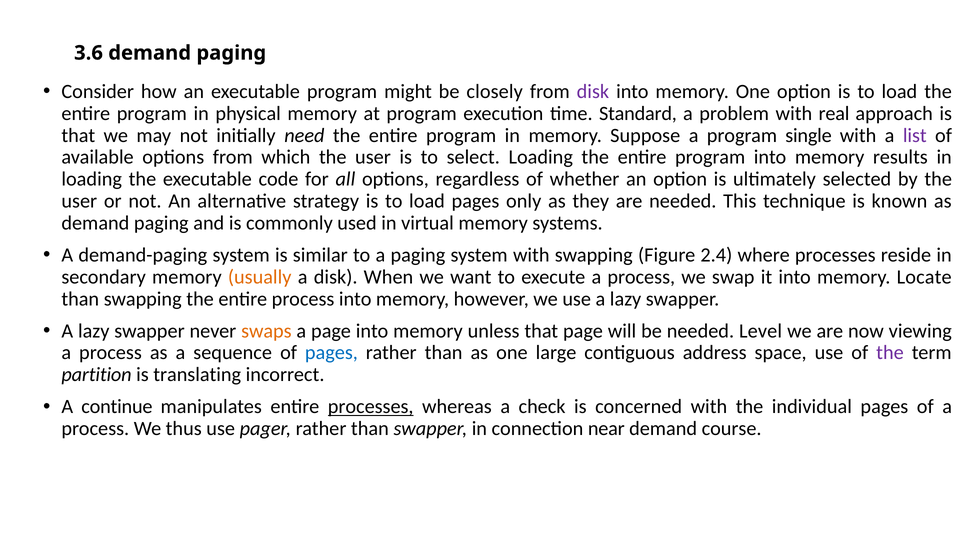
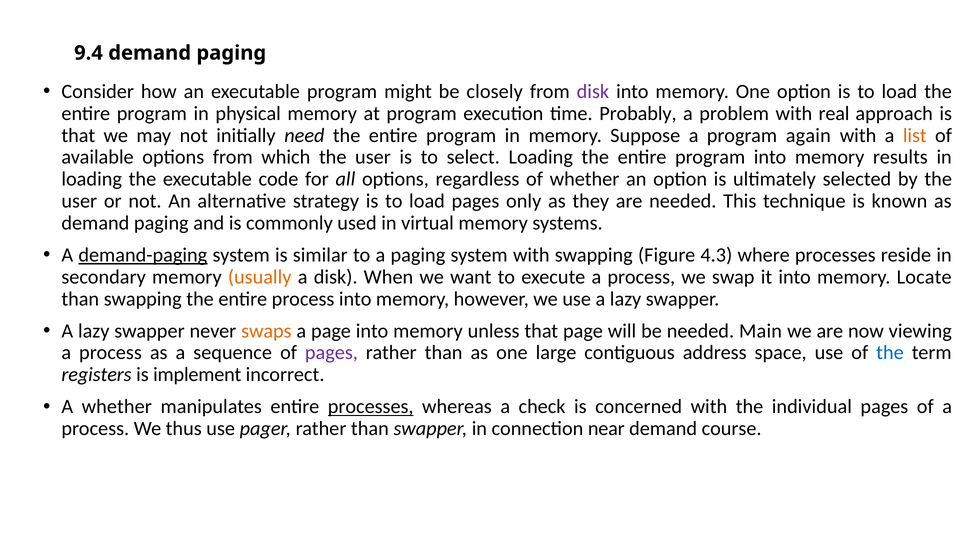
3.6: 3.6 -> 9.4 (89, 53)
Standard: Standard -> Probably (638, 113)
single: single -> again (808, 135)
list colour: purple -> orange (915, 135)
demand-paging underline: none -> present (143, 255)
2.4: 2.4 -> 4.3 (716, 255)
Level: Level -> Main (761, 331)
pages colour: blue -> purple (331, 353)
the colour: purple -> blue (890, 353)
partition: partition -> registers (97, 375)
translating: translating -> implement (197, 375)
A continue: continue -> whether (117, 407)
